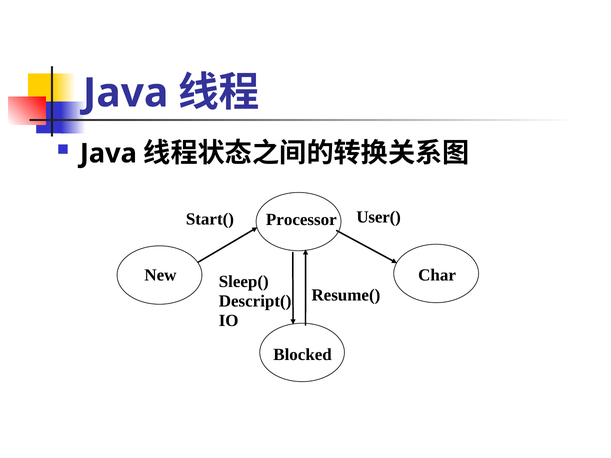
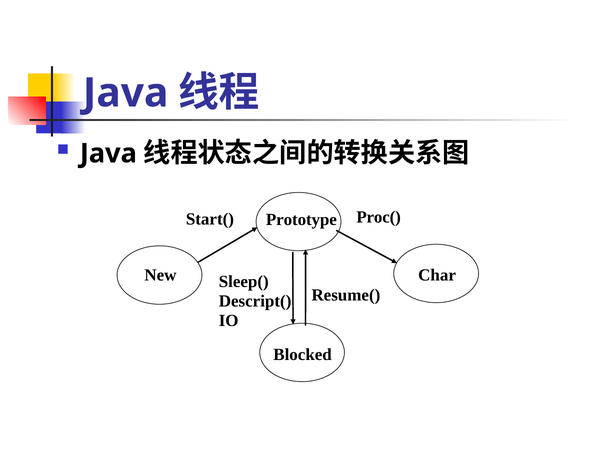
User(: User( -> Proc( (379, 217)
Processor: Processor -> Prototype (301, 220)
